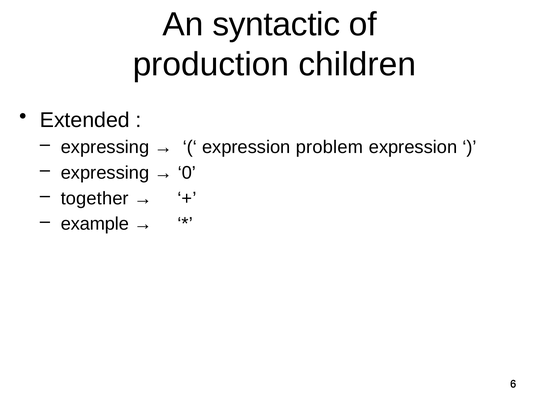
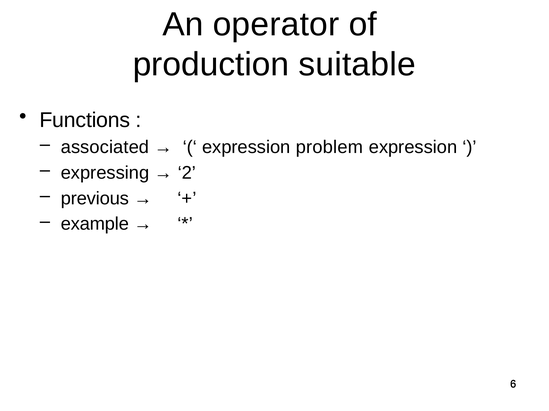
syntactic: syntactic -> operator (276, 24)
children: children -> suitable (357, 65)
Extended: Extended -> Functions (85, 120)
expressing: expressing -> associated (105, 148)
0: 0 -> 2 (187, 173)
together: together -> previous (95, 199)
